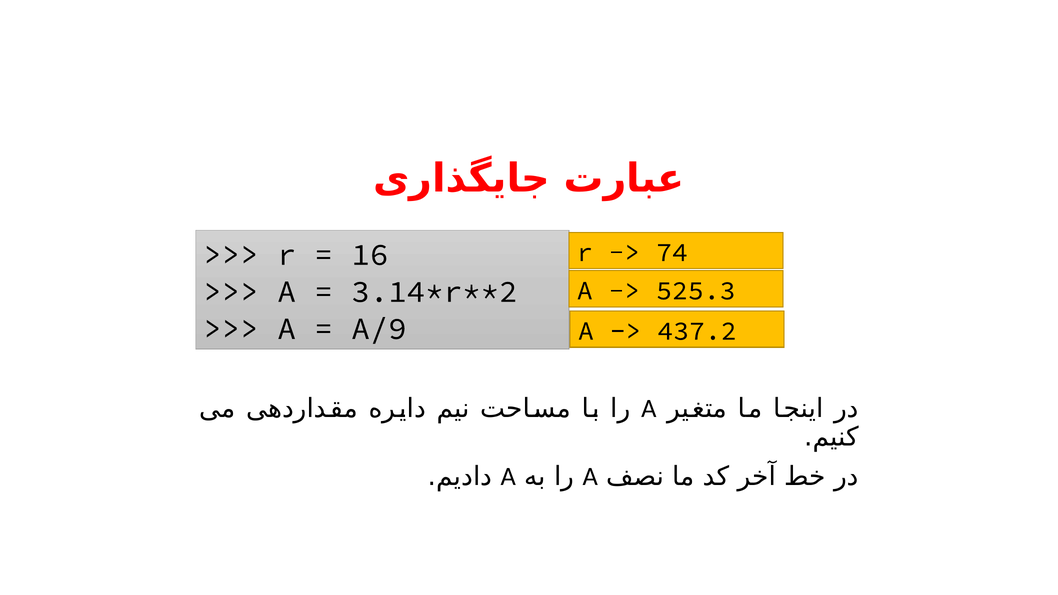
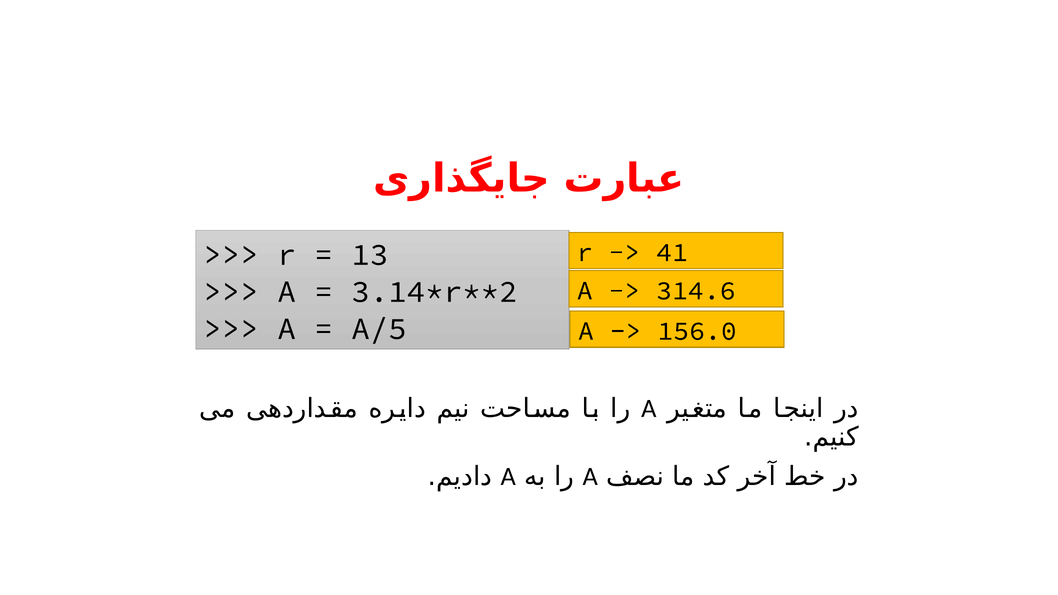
74: 74 -> 41 (672, 252)
16: 16 -> 13 (370, 255)
525.3: 525.3 -> 314.6 (696, 291)
A/9: A/9 -> A/5 (379, 329)
437.2: 437.2 -> 156.0 (697, 331)
